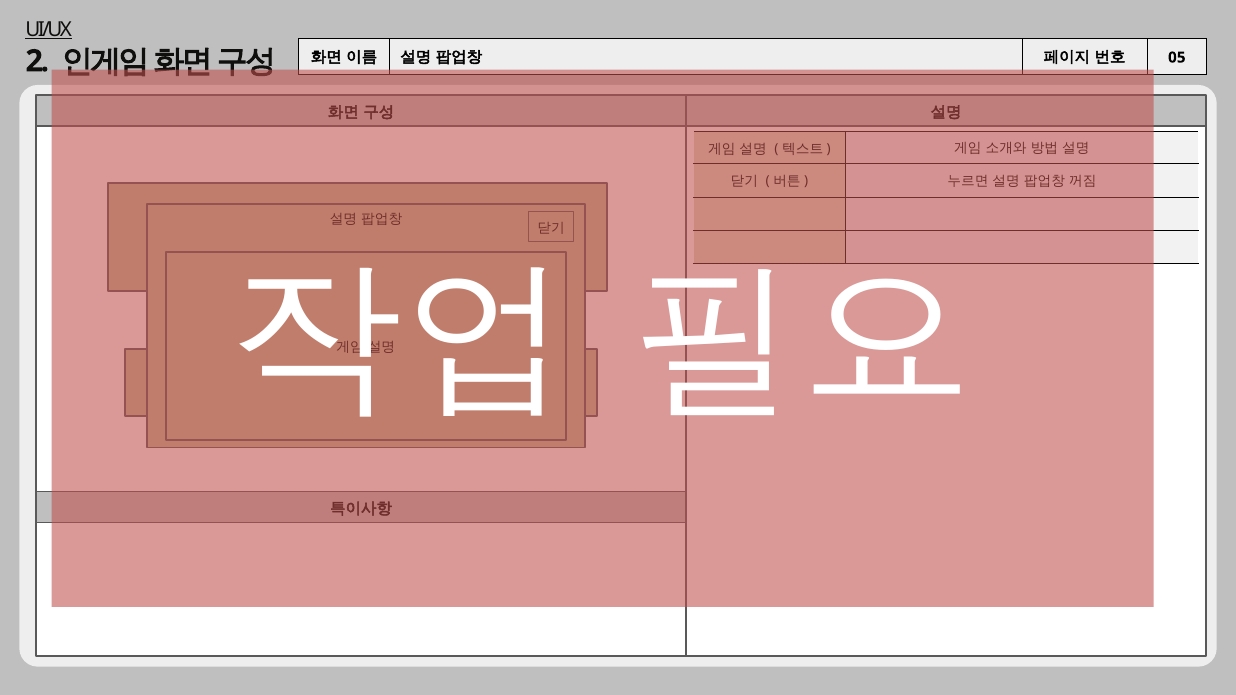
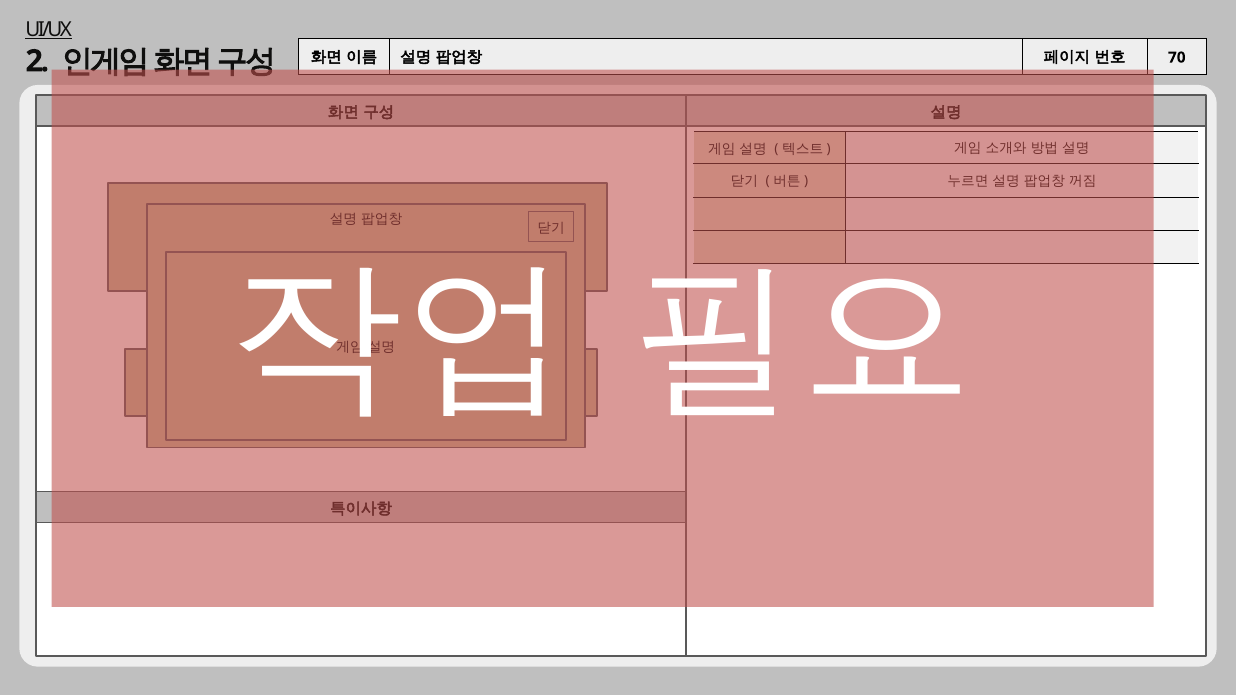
05: 05 -> 70 (1177, 58)
